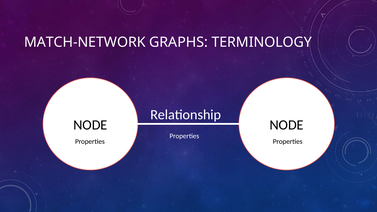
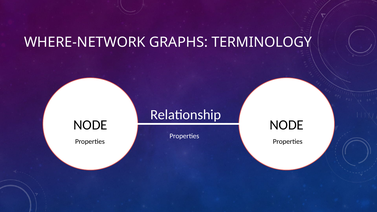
MATCH-NETWORK: MATCH-NETWORK -> WHERE-NETWORK (85, 42)
